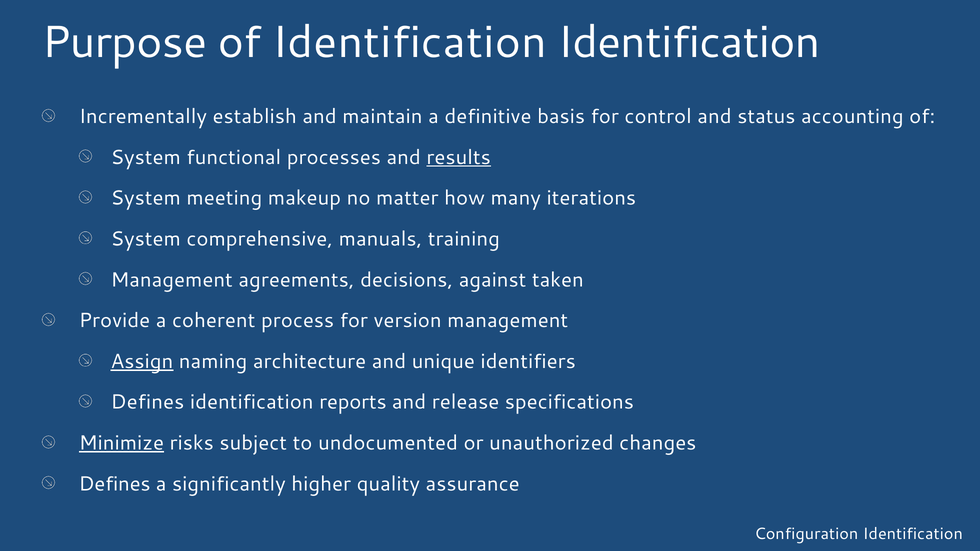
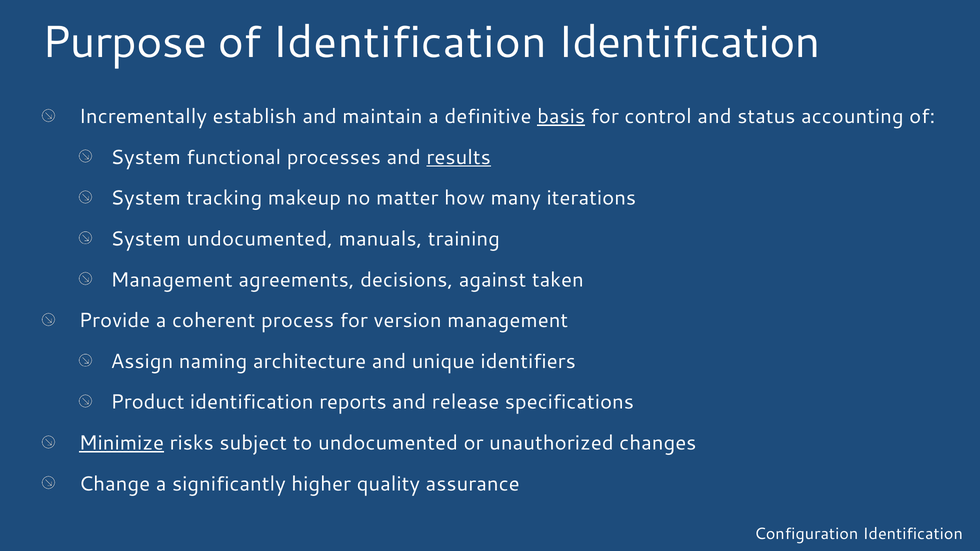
basis underline: none -> present (561, 117)
meeting: meeting -> tracking (224, 198)
System comprehensive: comprehensive -> undocumented (260, 239)
Assign underline: present -> none (142, 362)
Defines: Defines -> Product (148, 403)
Defines: Defines -> Change (114, 484)
